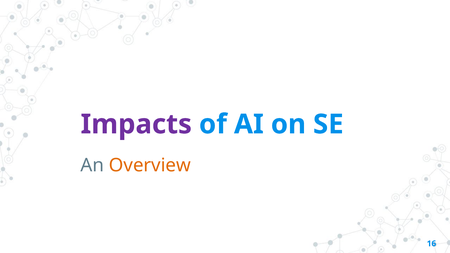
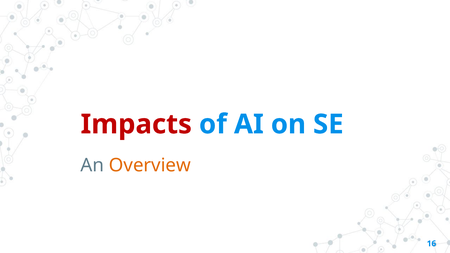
Impacts colour: purple -> red (136, 124)
